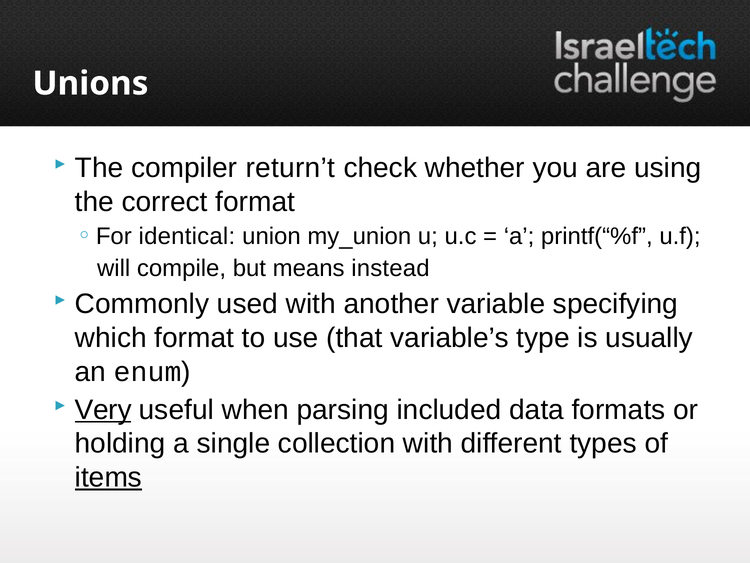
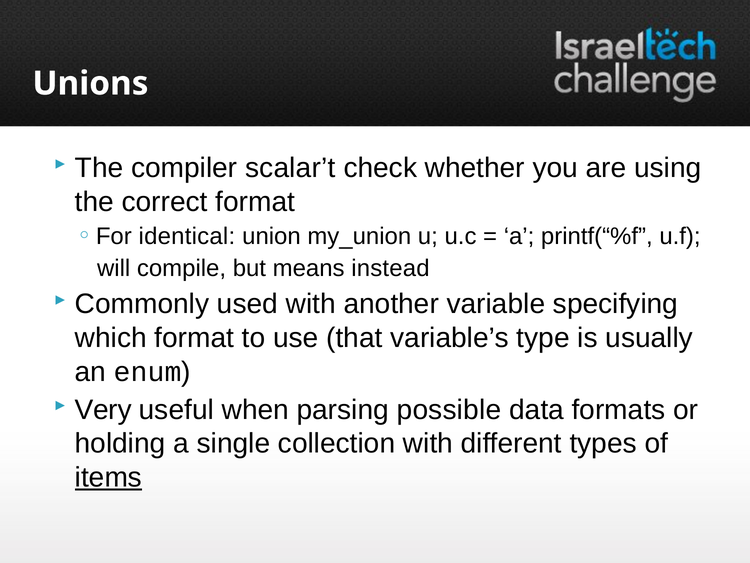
return’t: return’t -> scalar’t (290, 168)
Very underline: present -> none (103, 409)
included: included -> possible (449, 409)
